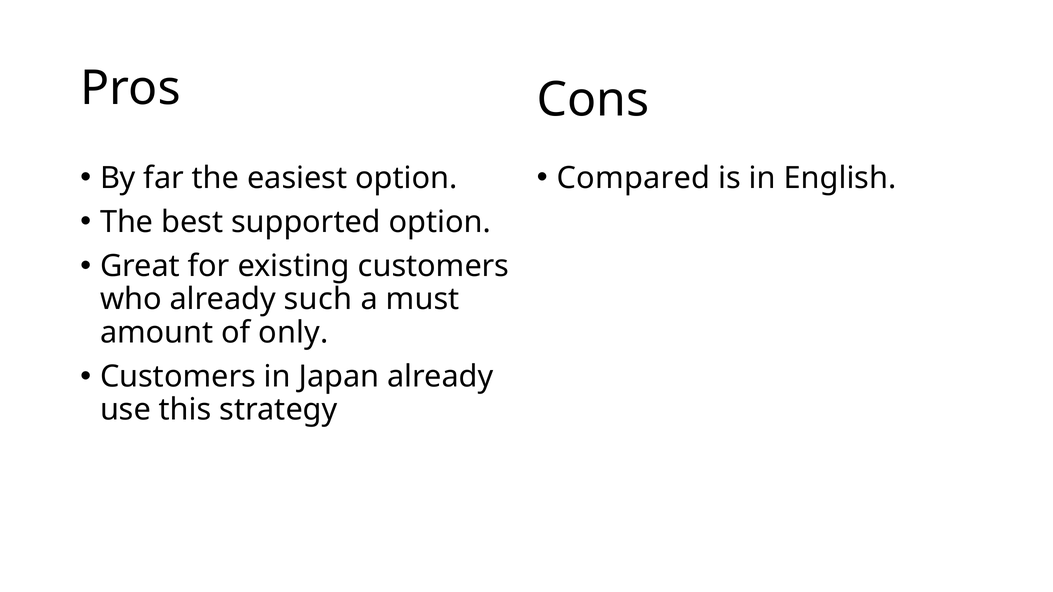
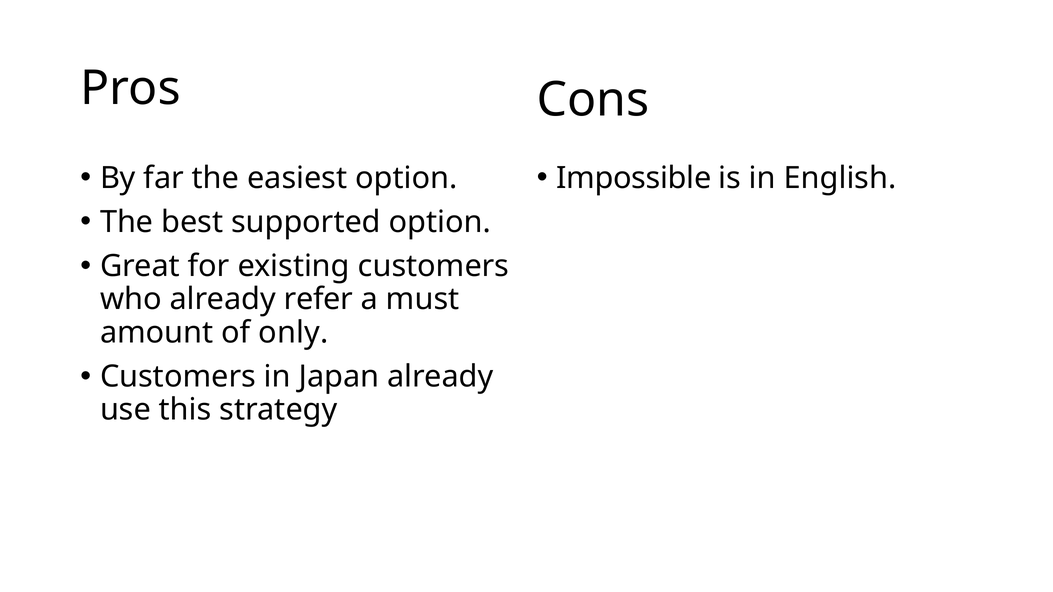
Compared: Compared -> Impossible (634, 178)
such: such -> refer (318, 300)
